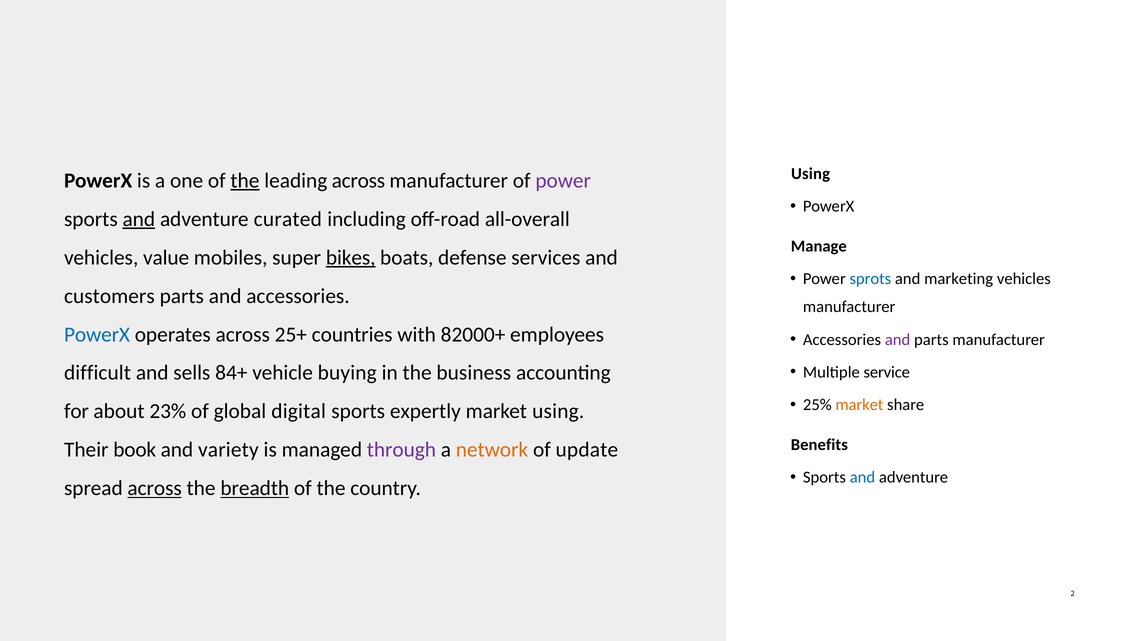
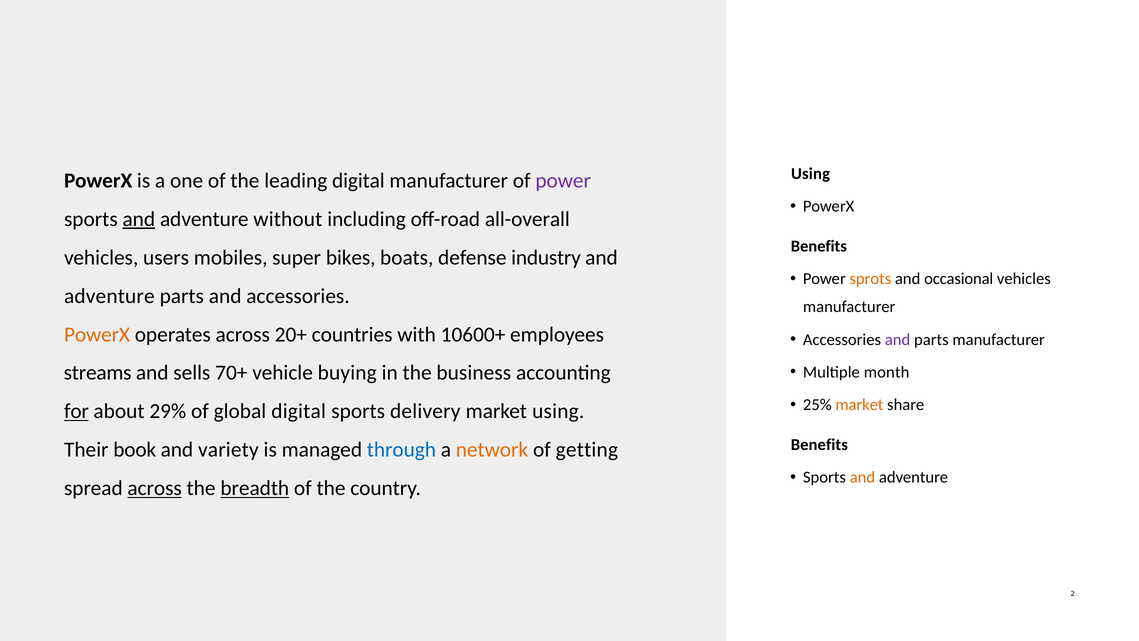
the underline: present -> none (245, 181)
leading across: across -> digital (358, 181)
curated: curated -> without (288, 219)
Manage: Manage -> Benefits (819, 246)
value: value -> users (166, 257)
bikes underline: present -> none (351, 257)
services: services -> industry (546, 257)
sprots colour: blue -> orange (870, 279)
marketing: marketing -> occasional (959, 279)
customers: customers -> adventure (109, 296)
PowerX colour: blue -> orange (97, 334)
25+: 25+ -> 20+ (291, 334)
82000+: 82000+ -> 10600+ (473, 334)
service: service -> month (887, 372)
difficult: difficult -> streams (98, 373)
84+: 84+ -> 70+ (231, 373)
for underline: none -> present (76, 411)
23%: 23% -> 29% (168, 411)
expertly: expertly -> delivery (425, 411)
through colour: purple -> blue (401, 450)
update: update -> getting (587, 450)
and colour: blue -> orange (862, 477)
